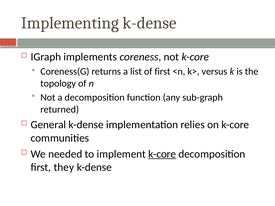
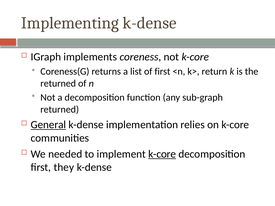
versus: versus -> return (214, 72)
topology: topology -> returned (58, 84)
General underline: none -> present (48, 125)
